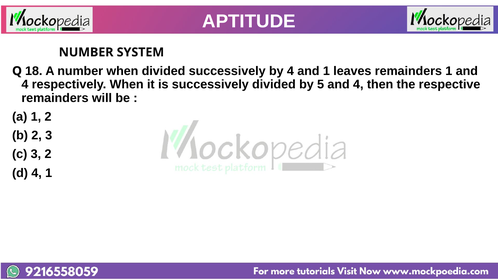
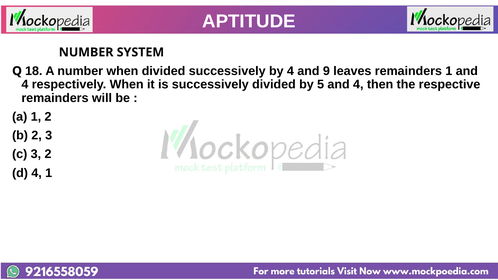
and 1: 1 -> 9 (326, 71)
